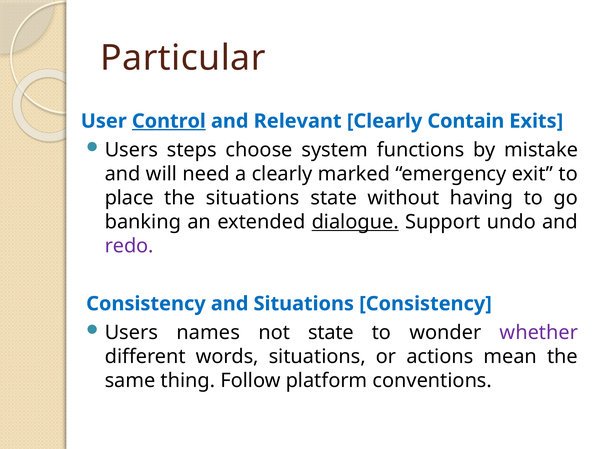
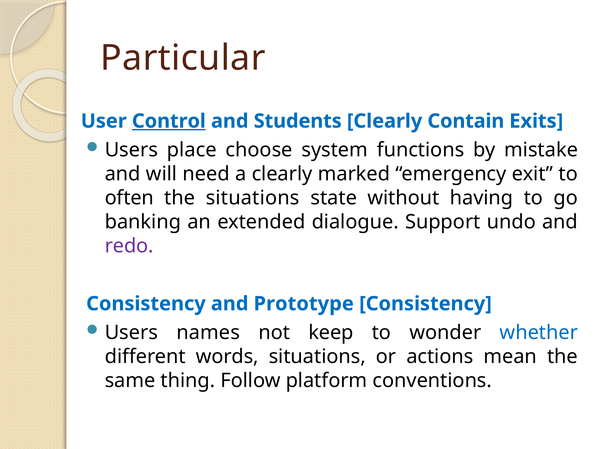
Relevant: Relevant -> Students (298, 121)
steps: steps -> place (192, 150)
place: place -> often (129, 198)
dialogue underline: present -> none (355, 222)
and Situations: Situations -> Prototype (304, 304)
not state: state -> keep (331, 333)
whether colour: purple -> blue (539, 333)
